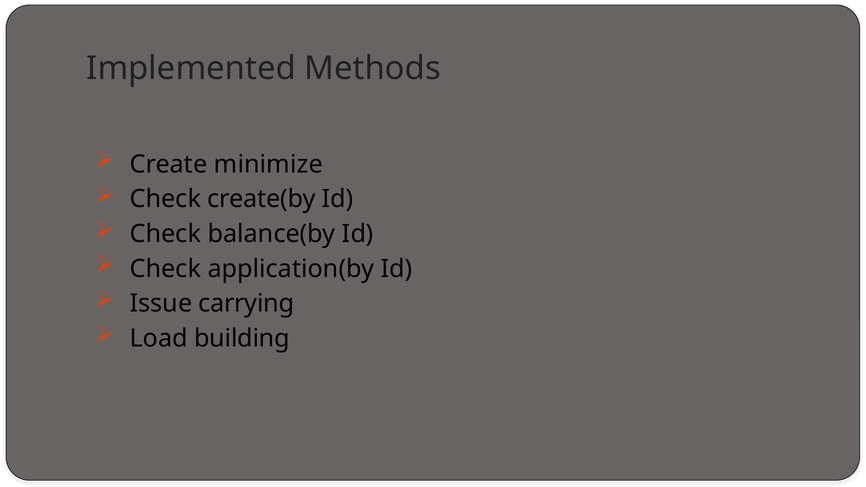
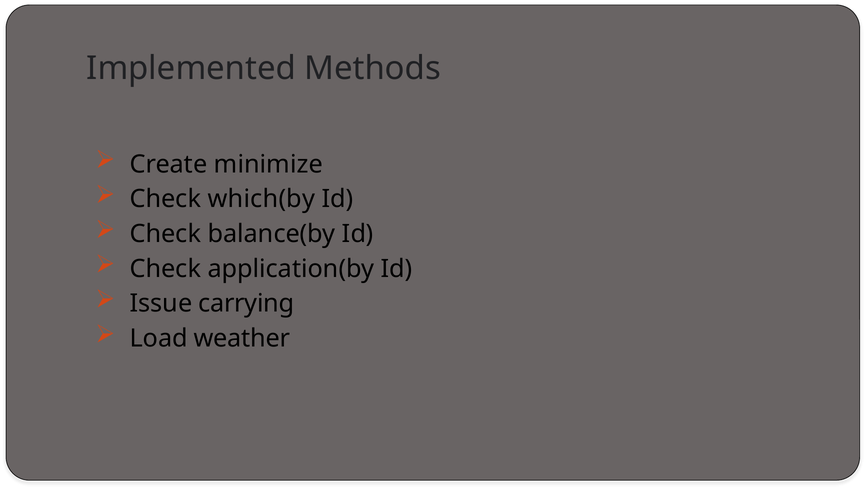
create(by: create(by -> which(by (261, 199)
building: building -> weather (242, 339)
